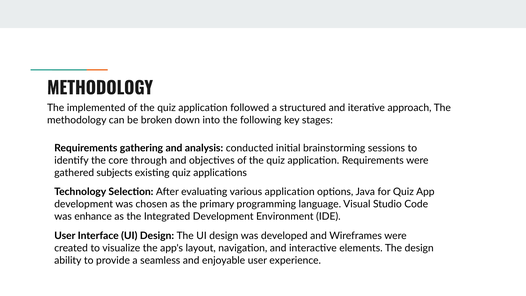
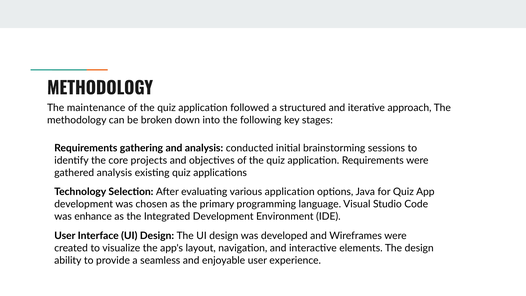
implemented: implemented -> maintenance (96, 108)
through: through -> projects (149, 160)
gathered subjects: subjects -> analysis (114, 173)
